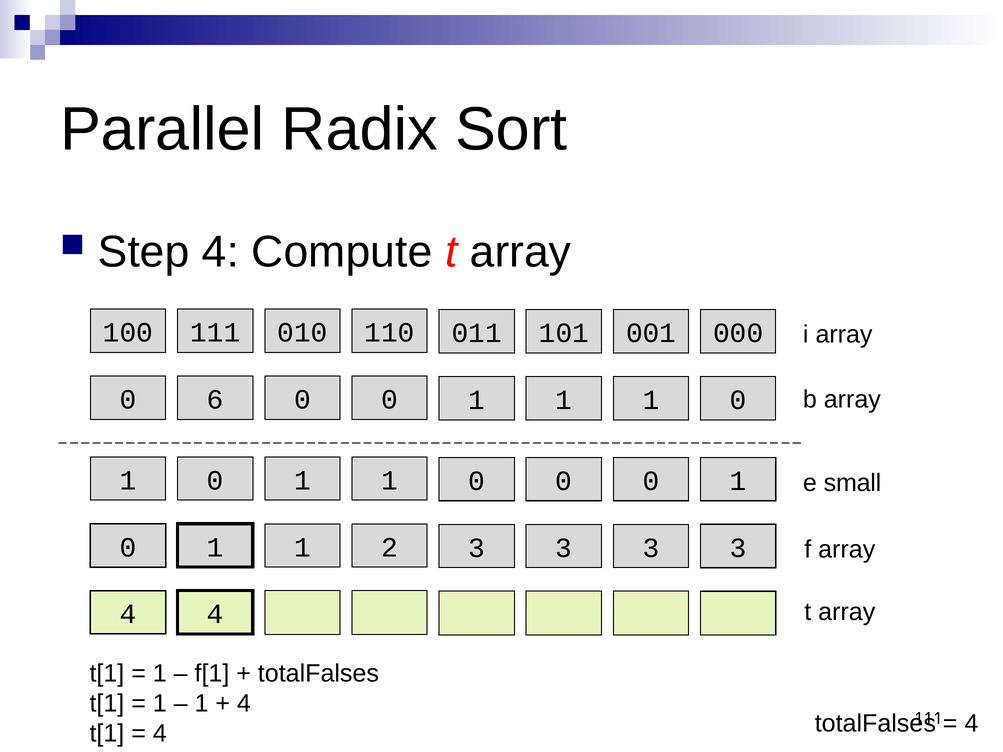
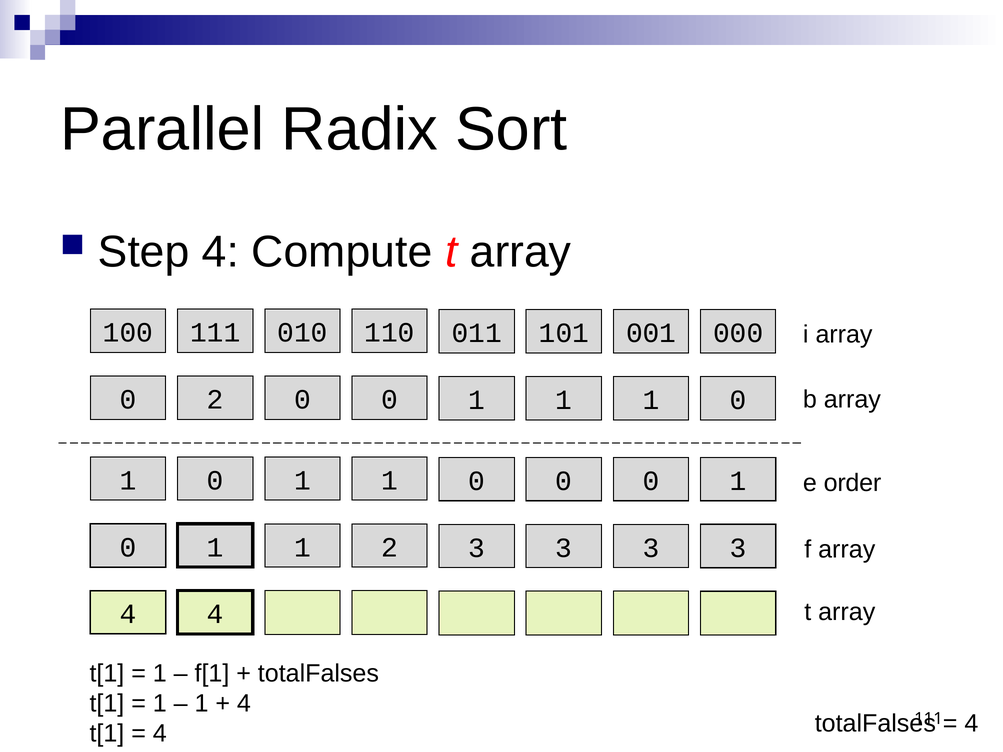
0 6: 6 -> 2 (215, 400)
small: small -> order (852, 483)
